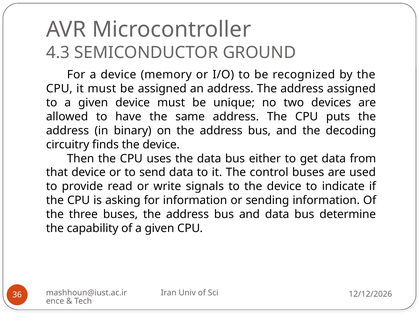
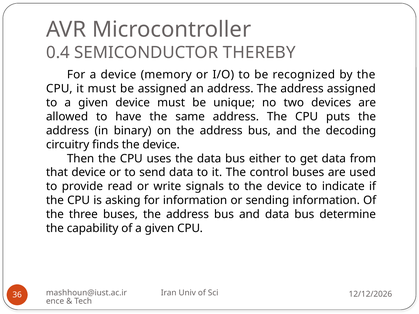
4.3: 4.3 -> 0.4 (58, 52)
GROUND: GROUND -> THEREBY (259, 52)
